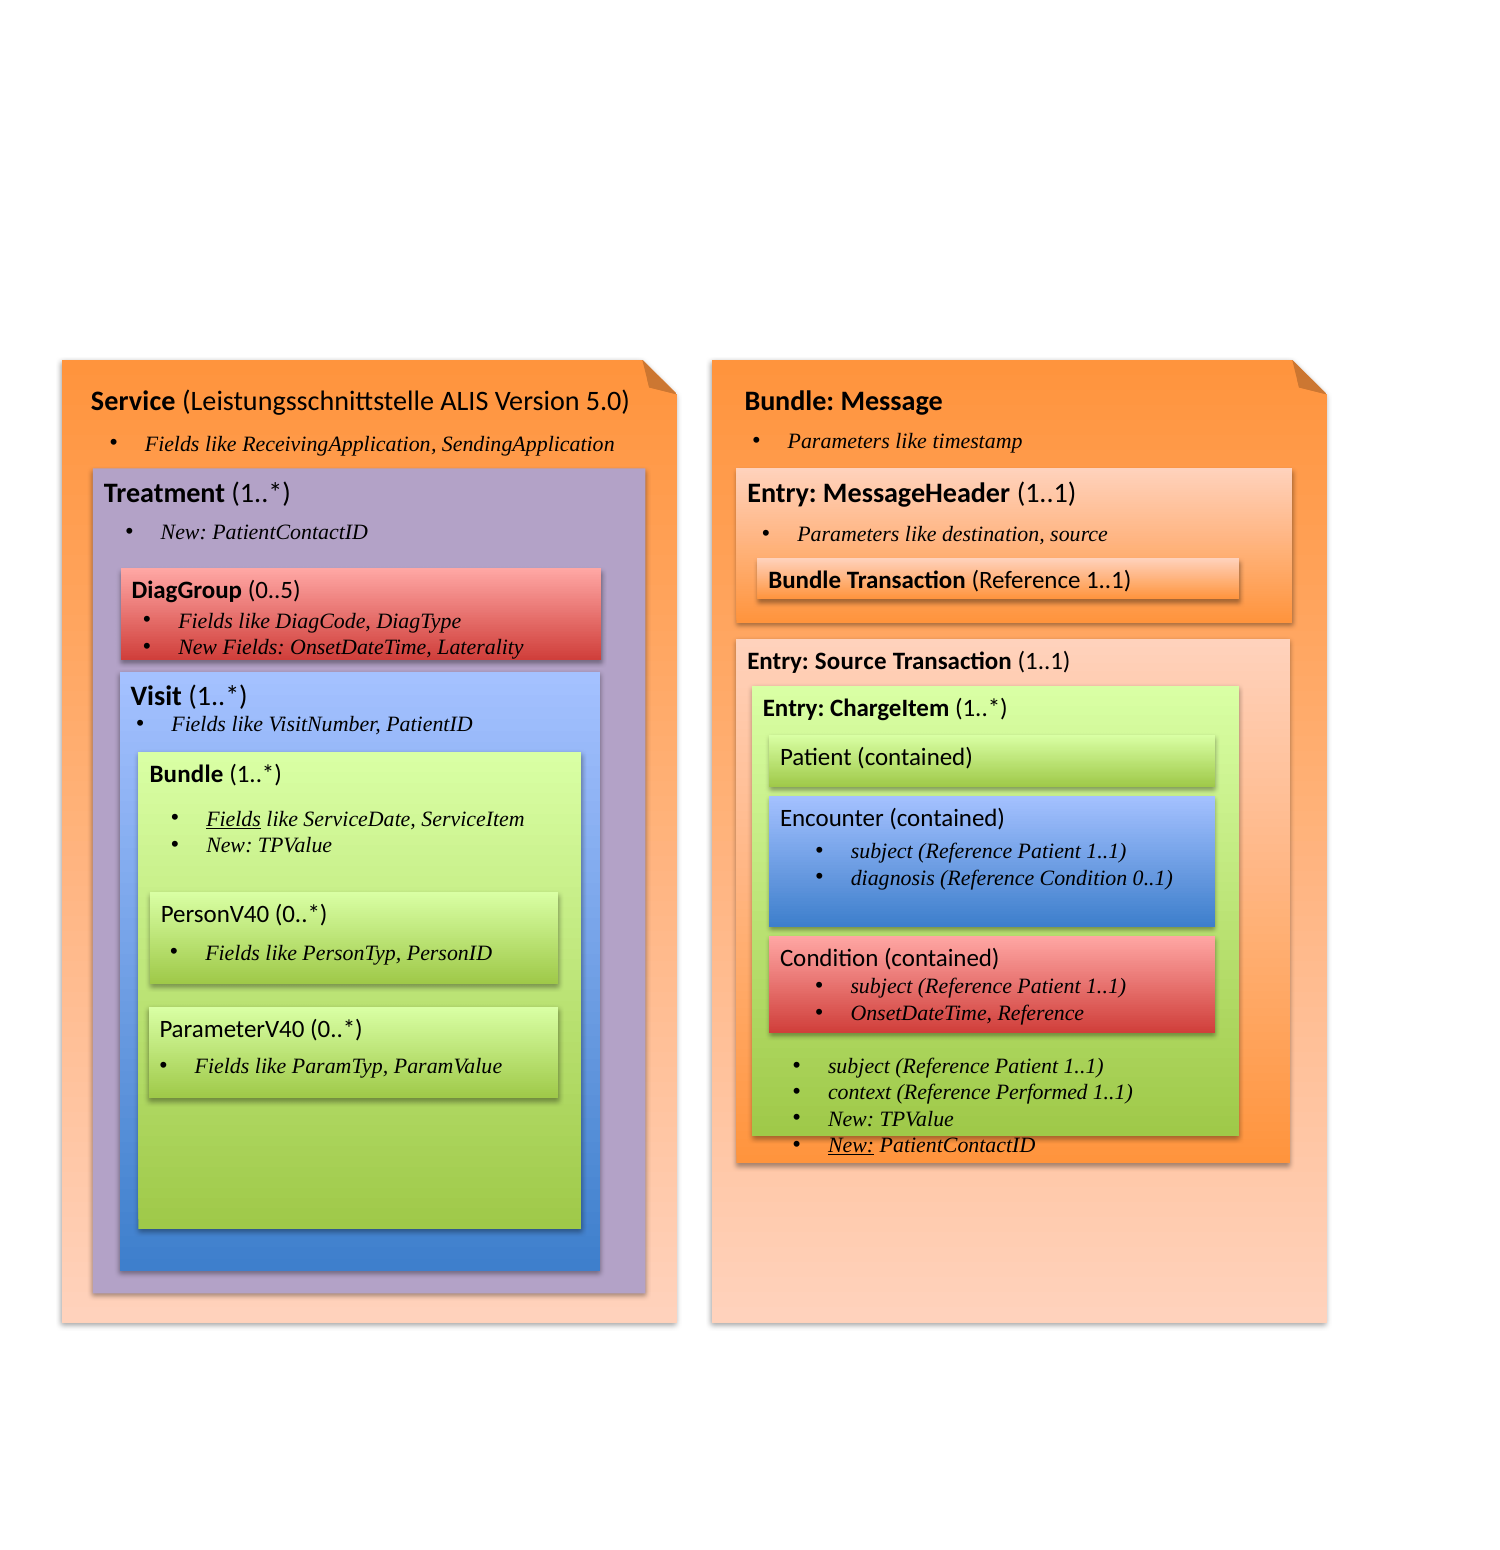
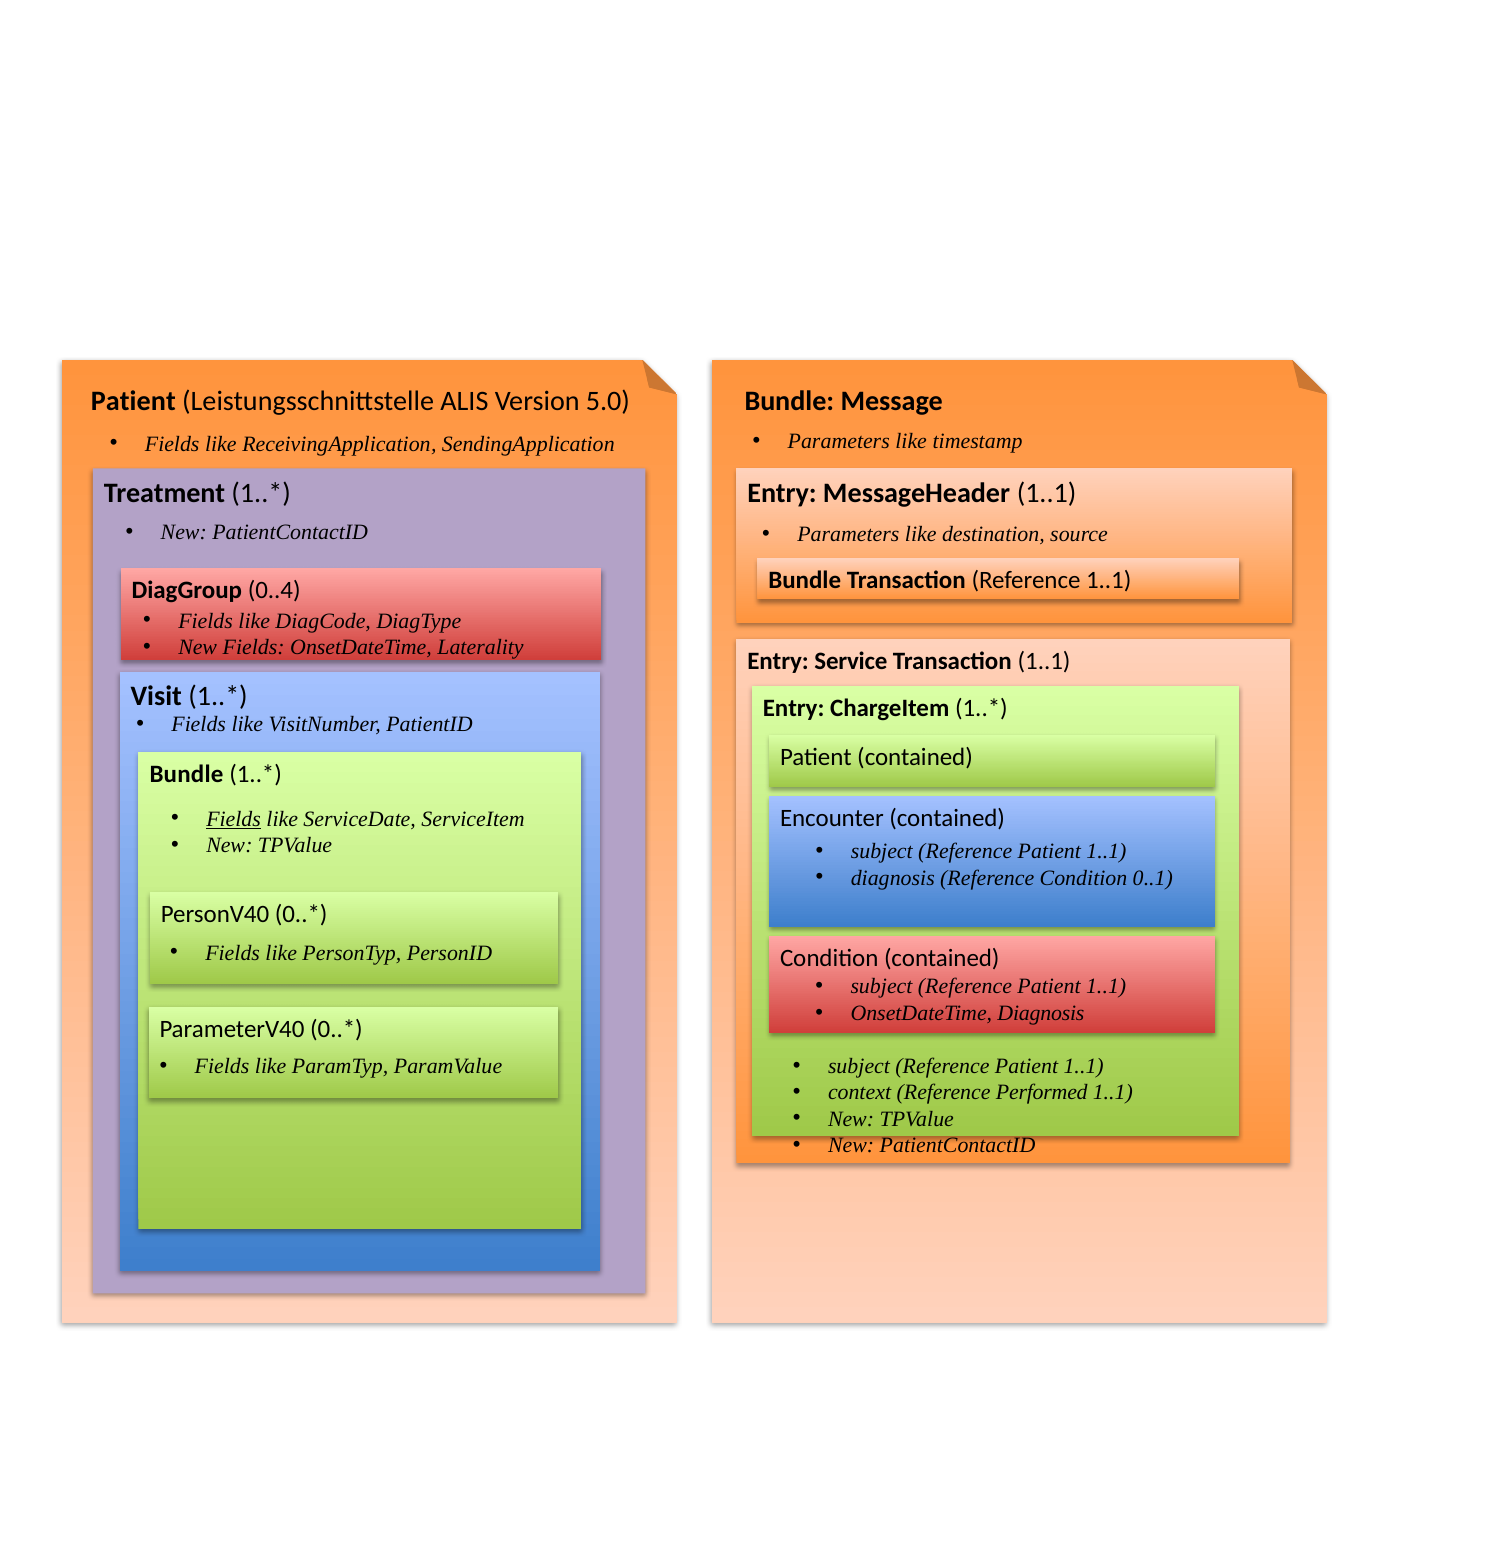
Service: Service -> Patient (133, 402)
0..5: 0..5 -> 0..4 (274, 591)
Entry Source: Source -> Service (851, 661)
OnsetDateTime Reference: Reference -> Diagnosis (1041, 1013)
New underline: present -> none (851, 1145)
